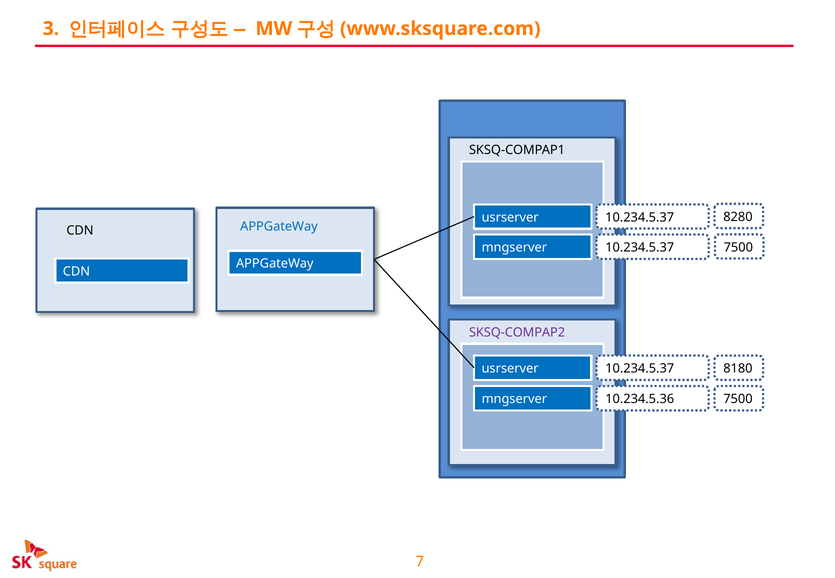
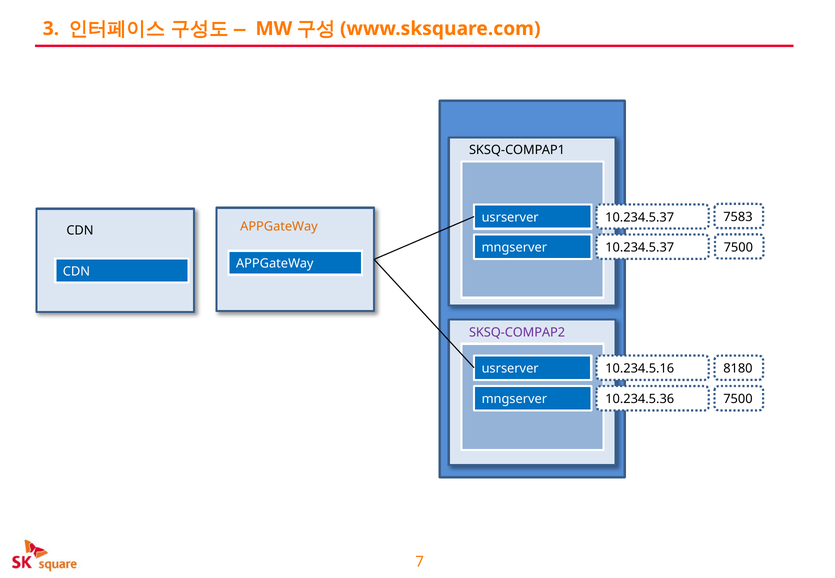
8280: 8280 -> 7583 (738, 217)
APPGateWay colour: blue -> orange (279, 227)
10.234.5.37: 10.234.5.37 -> 10.234.5.16 (640, 369)
